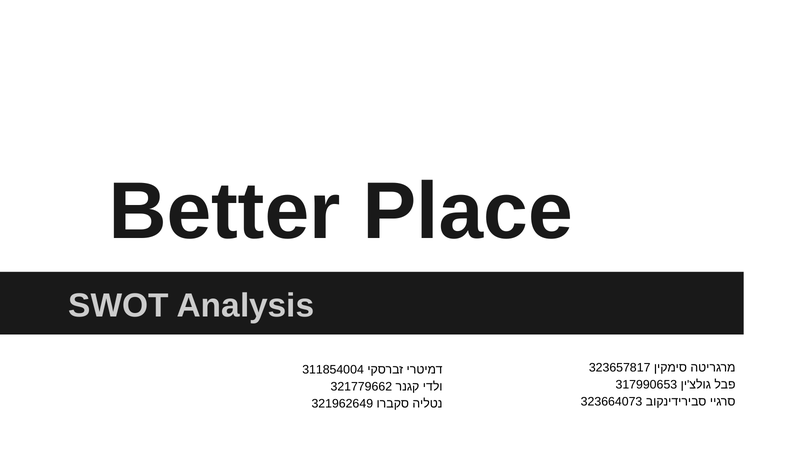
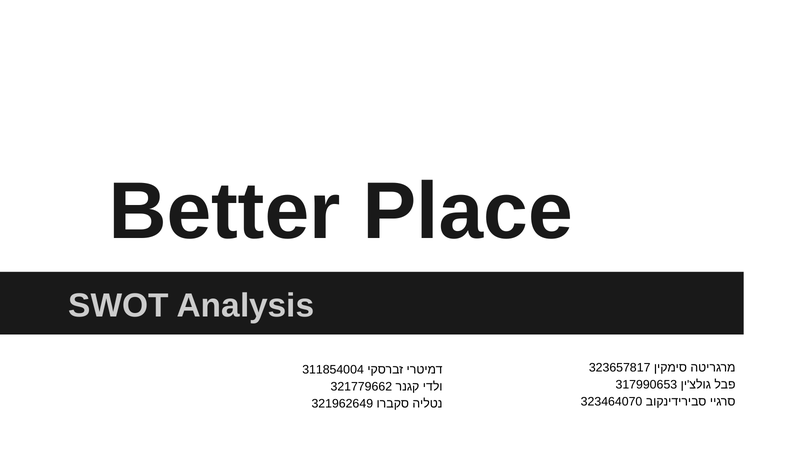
323664073: 323664073 -> 323464070 (612, 402)
